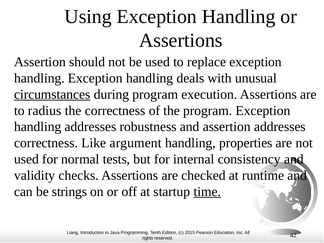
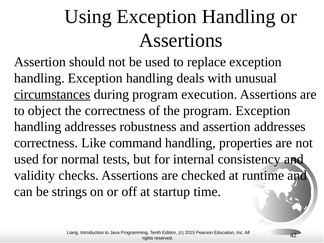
radius: radius -> object (45, 111)
argument: argument -> command (136, 143)
time underline: present -> none (207, 192)
